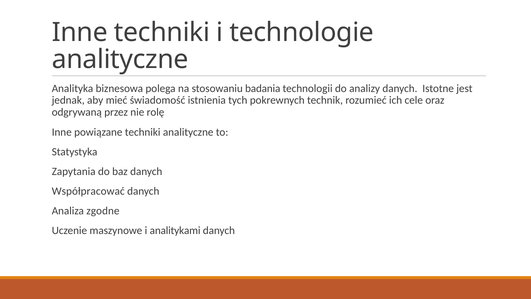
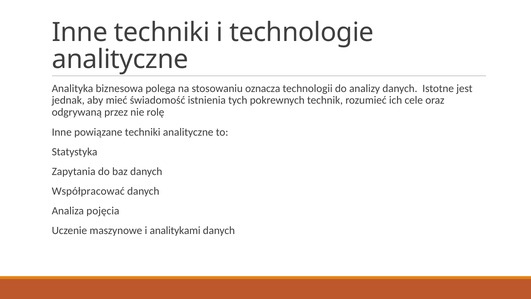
badania: badania -> oznacza (263, 88)
zgodne: zgodne -> pojęcia (103, 211)
